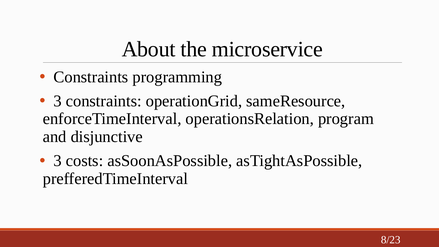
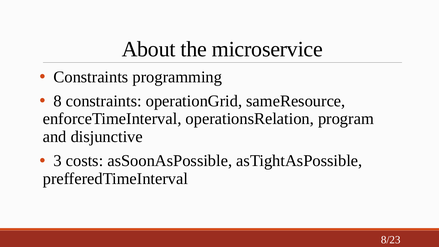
3: 3 -> 8 (58, 101)
